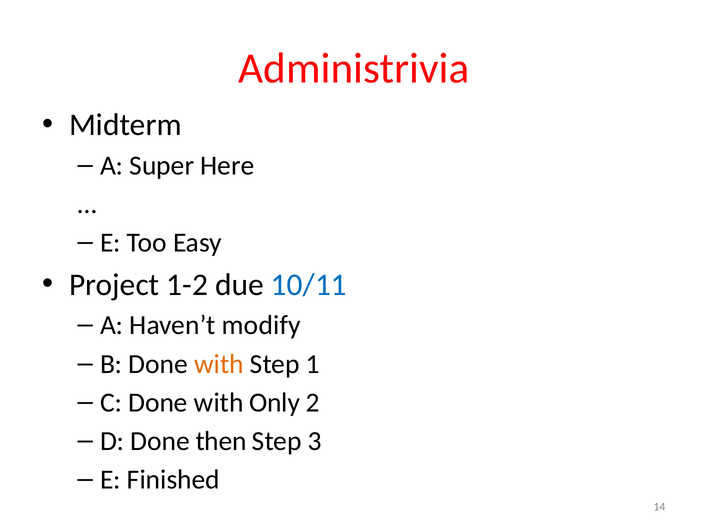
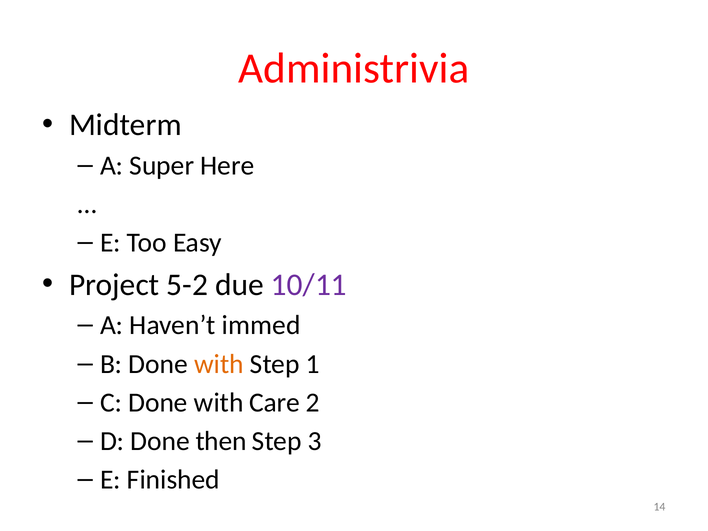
1-2: 1-2 -> 5-2 (187, 285)
10/11 colour: blue -> purple (309, 285)
modify: modify -> immed (261, 325)
Only: Only -> Care (275, 403)
